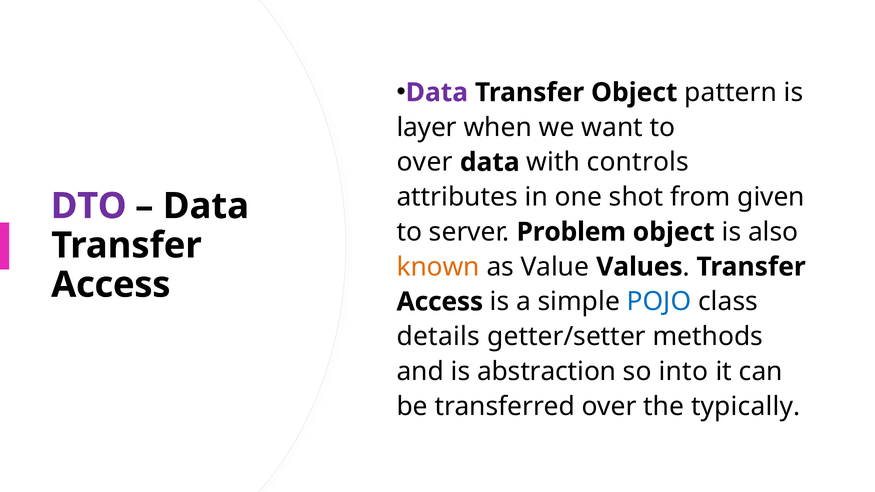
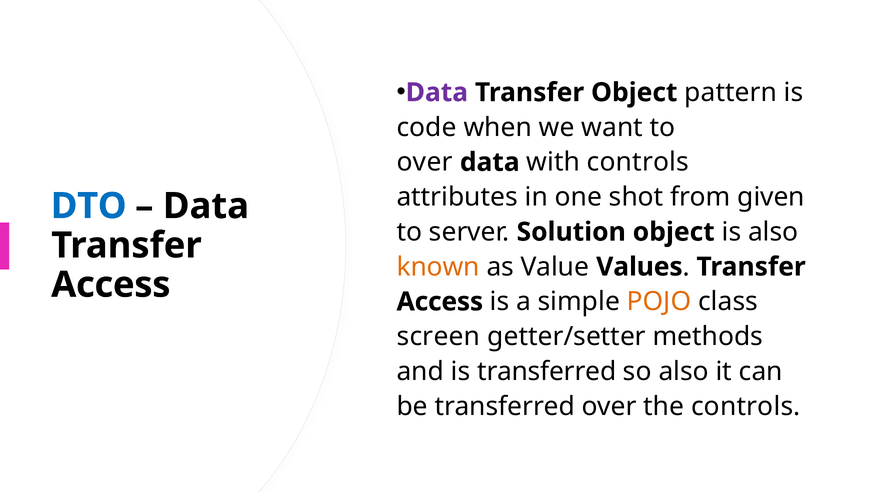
layer: layer -> code (427, 127)
DTO colour: purple -> blue (89, 206)
Problem: Problem -> Solution (571, 232)
POJO colour: blue -> orange (659, 302)
details: details -> screen (438, 337)
is abstraction: abstraction -> transferred (547, 372)
so into: into -> also (684, 372)
the typically: typically -> controls (746, 406)
